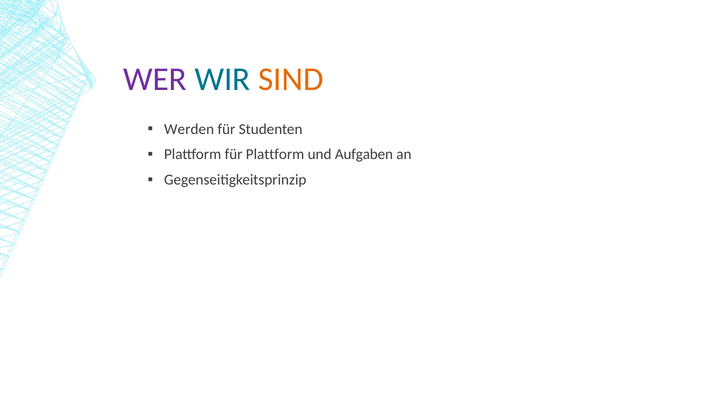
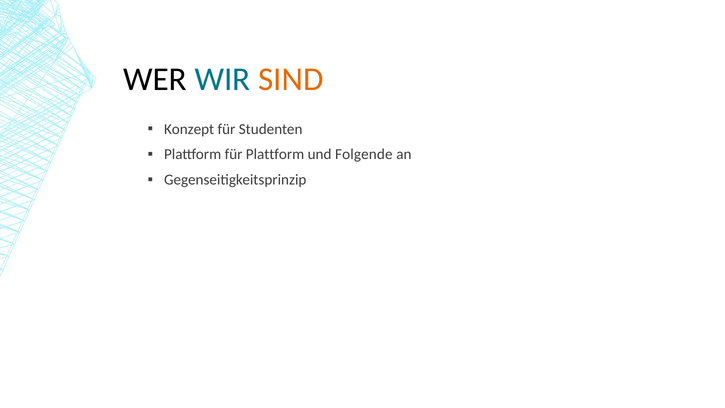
WER colour: purple -> black (155, 79)
Werden: Werden -> Konzept (189, 129)
Aufgaben: Aufgaben -> Folgende (364, 154)
